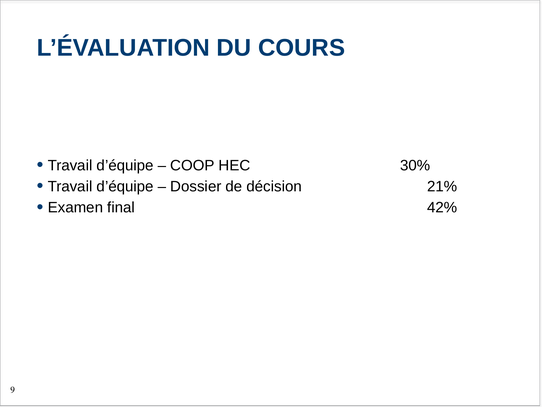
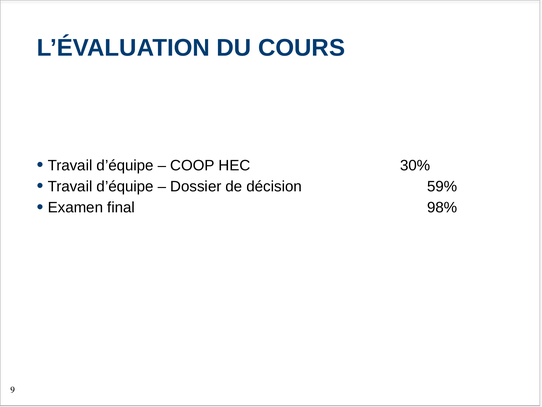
21%: 21% -> 59% (442, 186)
42%: 42% -> 98% (442, 207)
